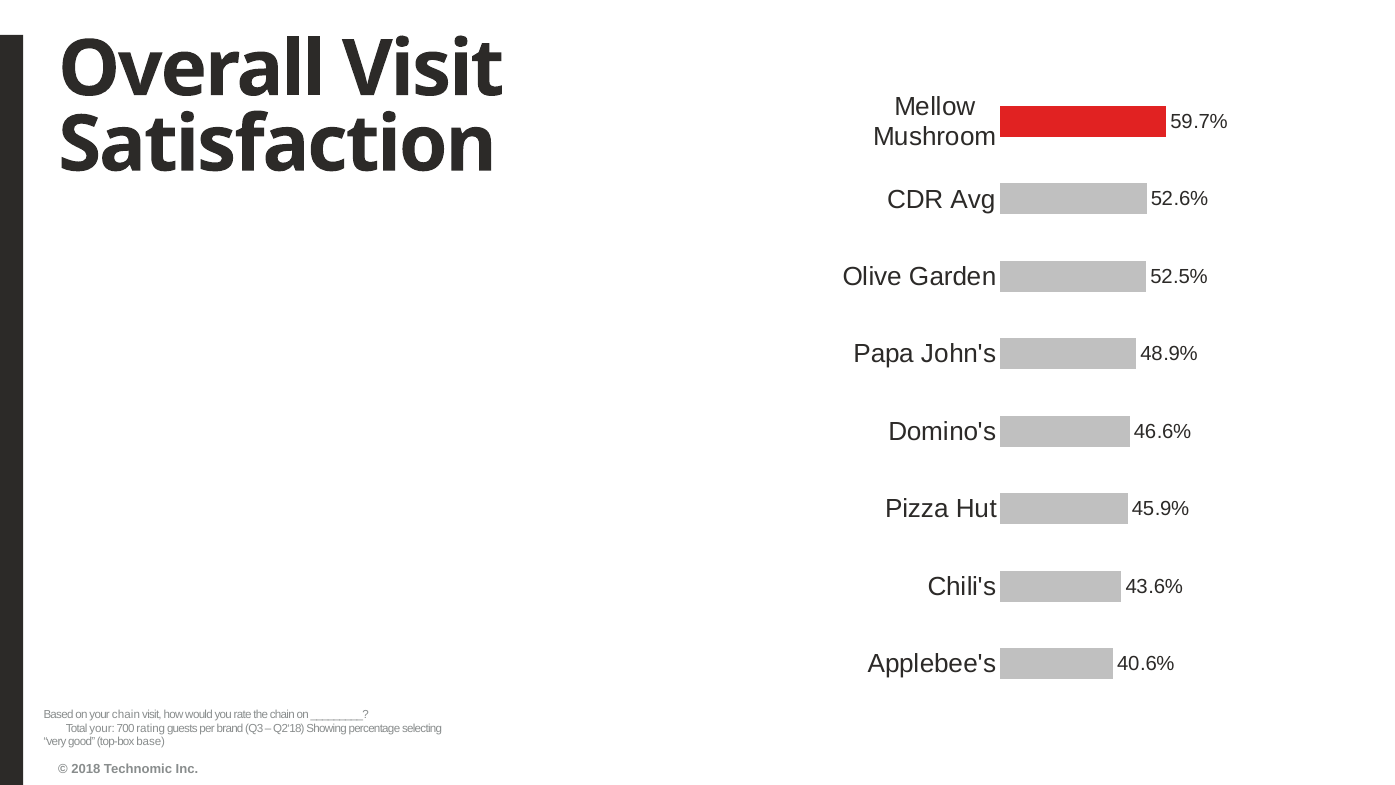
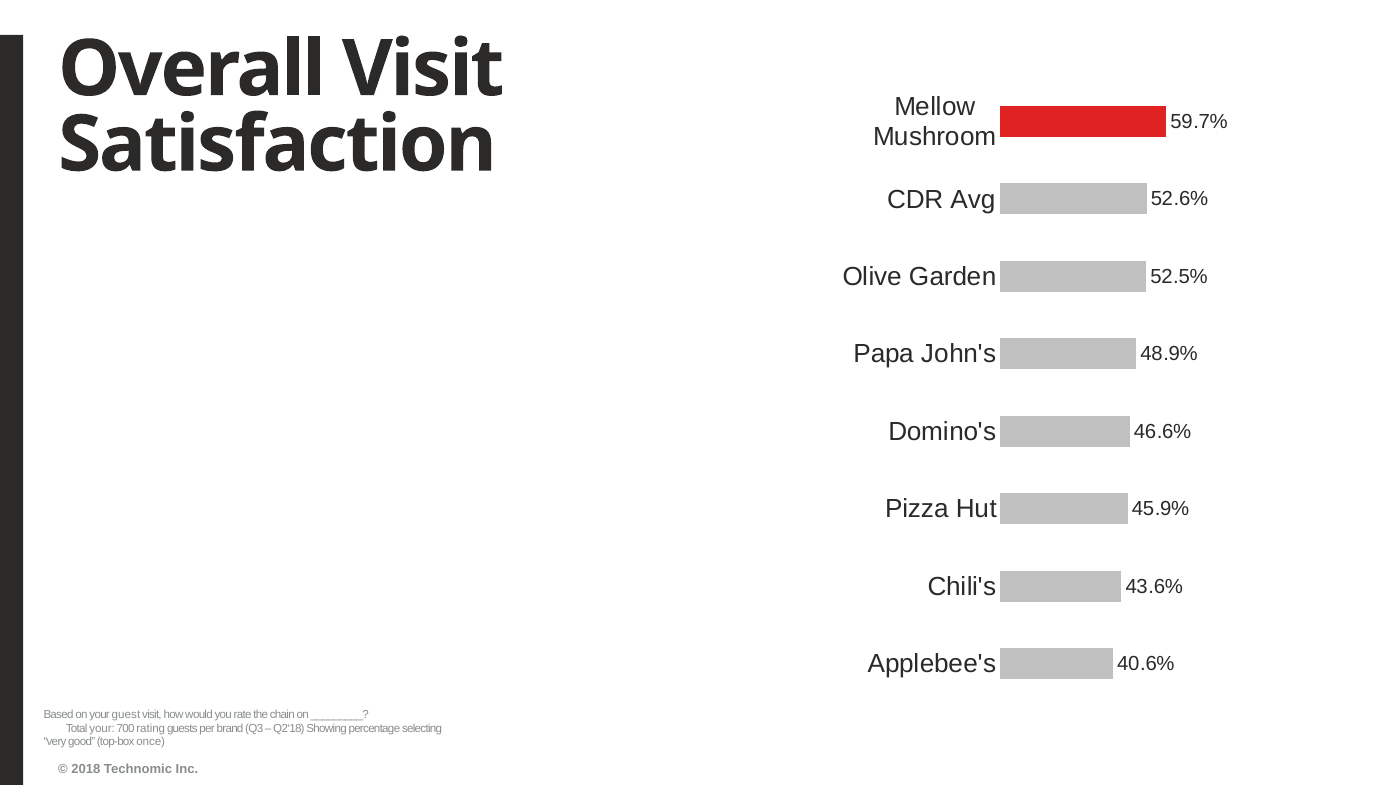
your chain: chain -> guest (126, 714)
base: base -> once (151, 742)
